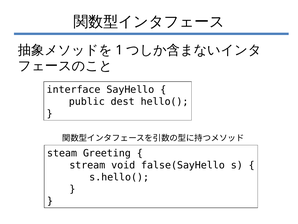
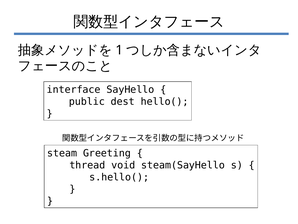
stream: stream -> thread (87, 165)
false(SayHello: false(SayHello -> steam(SayHello (183, 165)
